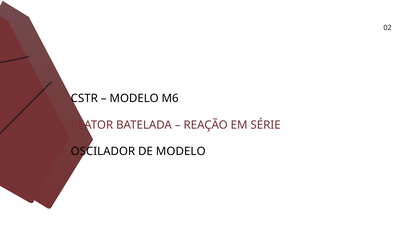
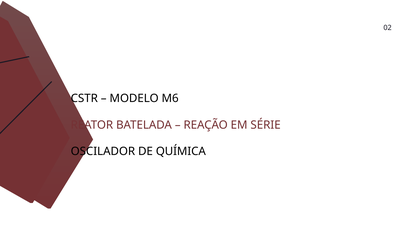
DE MODELO: MODELO -> QUÍMICA (181, 152)
